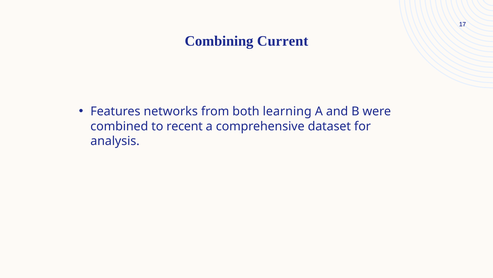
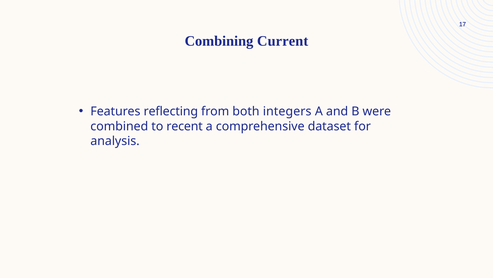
networks: networks -> reflecting (171, 111)
learning: learning -> integers (287, 111)
